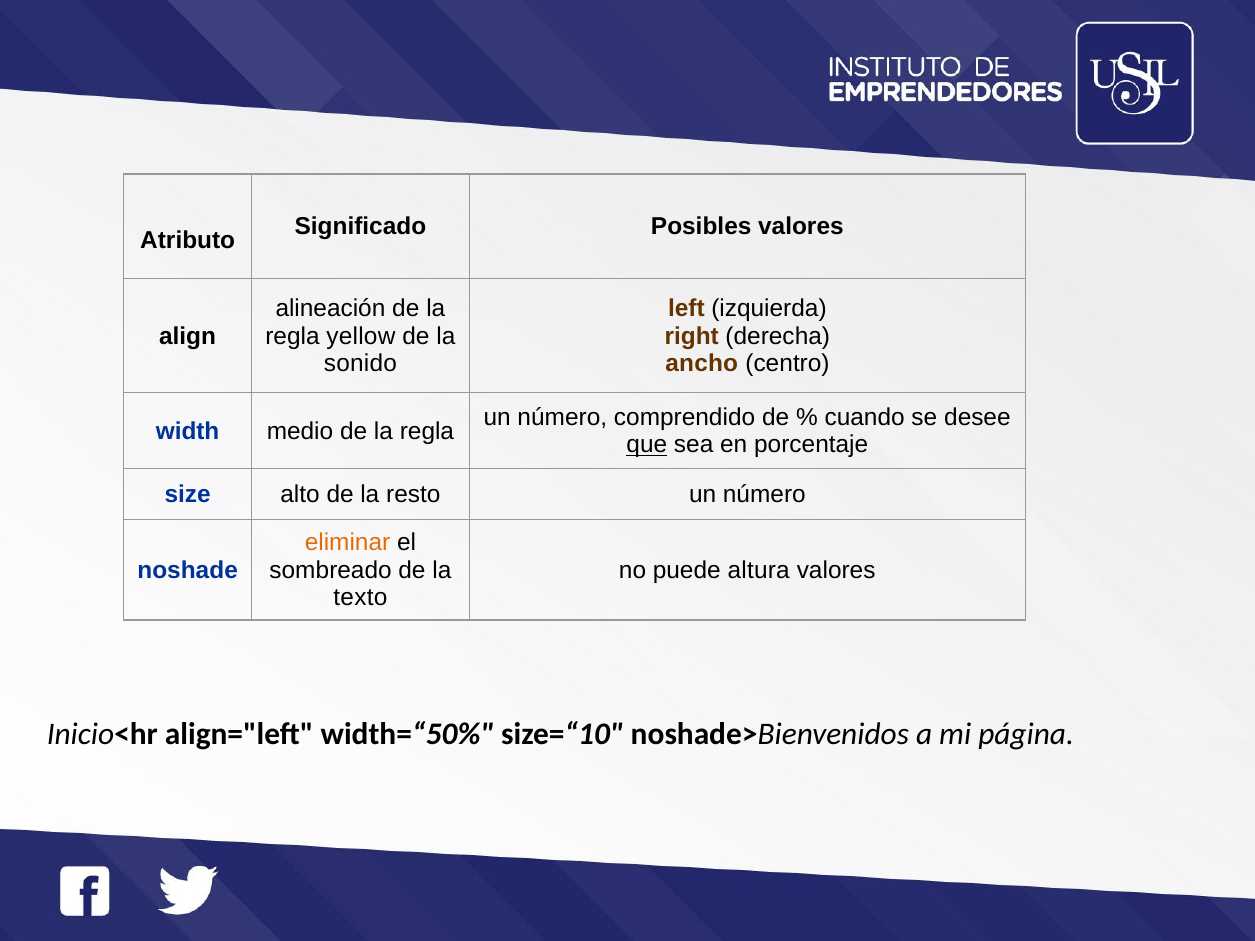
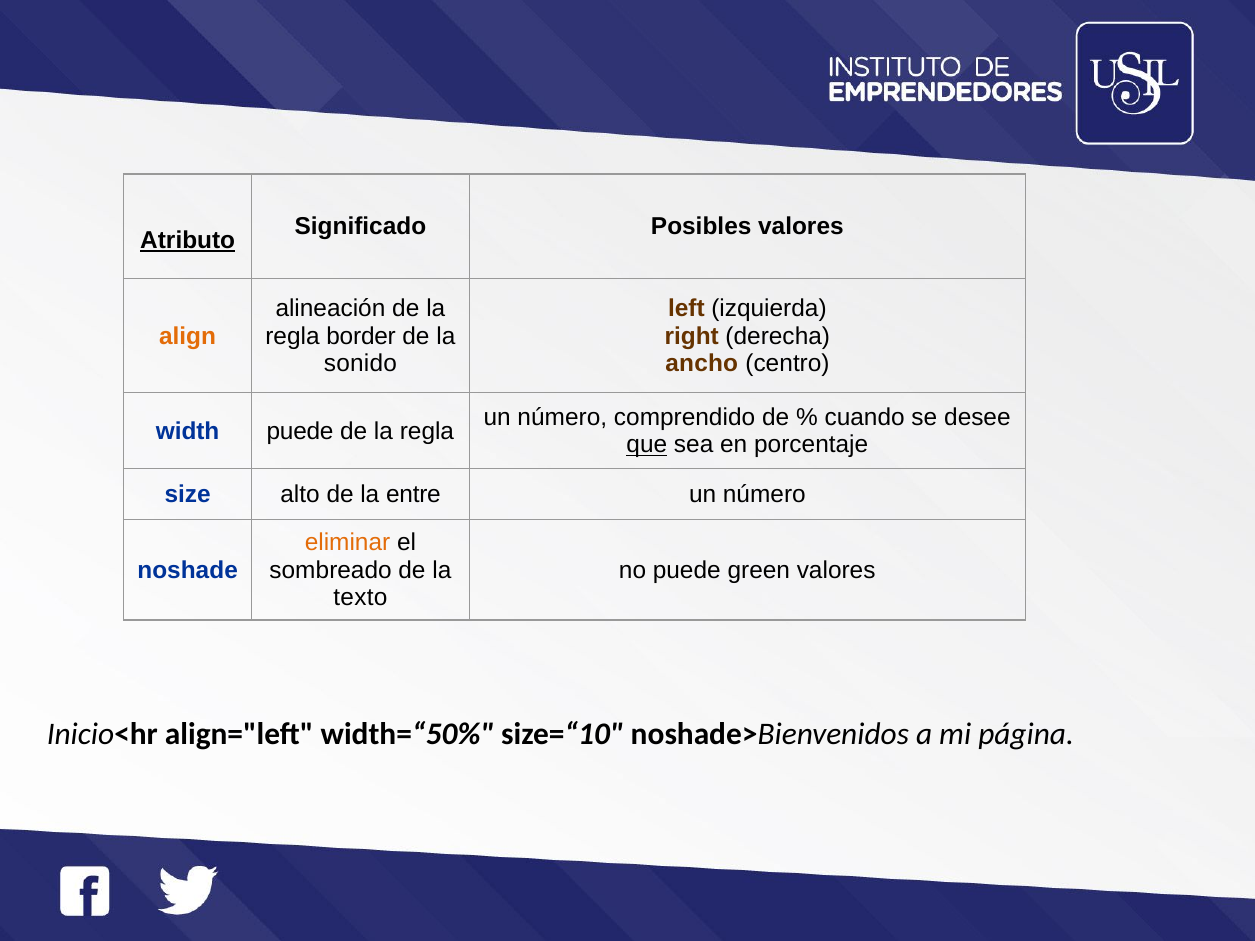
Atributo underline: none -> present (188, 240)
align colour: black -> orange (188, 336)
yellow: yellow -> border (361, 336)
width medio: medio -> puede (300, 431)
resto: resto -> entre (413, 495)
altura: altura -> green (759, 570)
